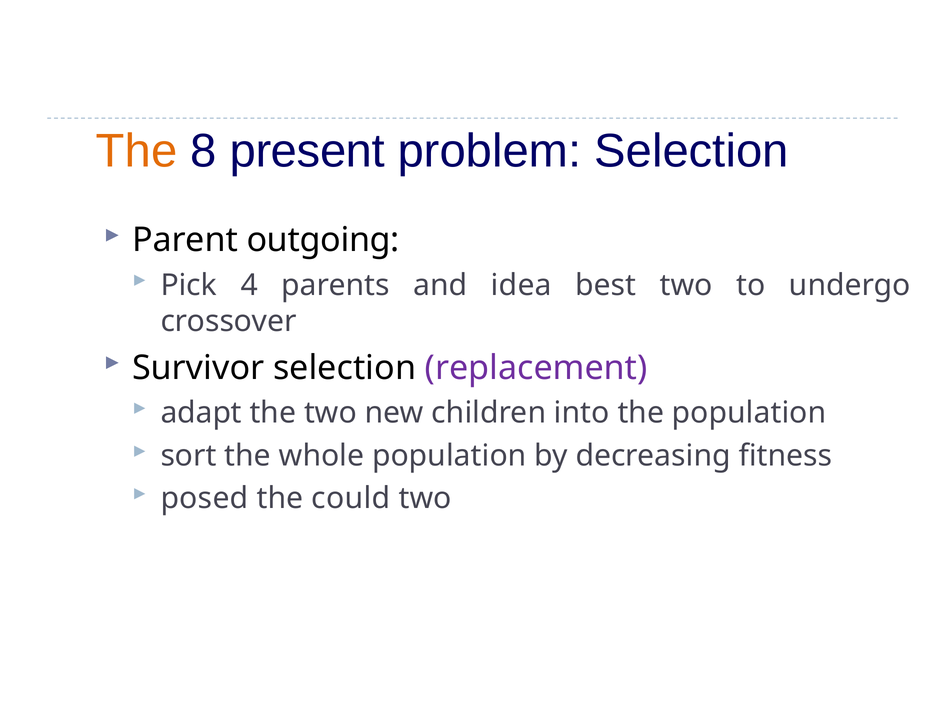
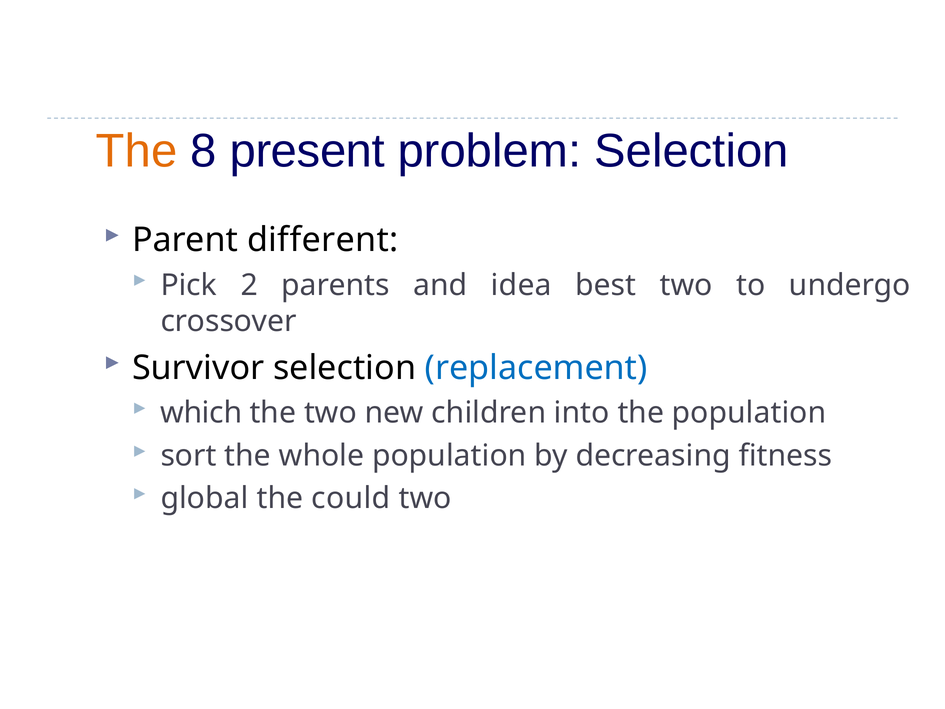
outgoing: outgoing -> different (323, 240)
4: 4 -> 2 (249, 285)
replacement colour: purple -> blue (536, 368)
adapt: adapt -> which (201, 413)
posed: posed -> global (205, 498)
